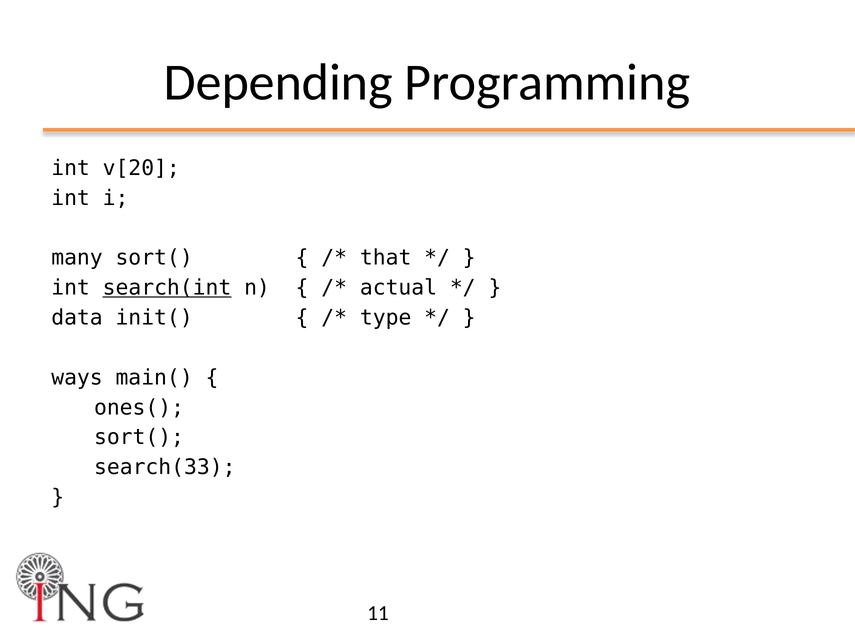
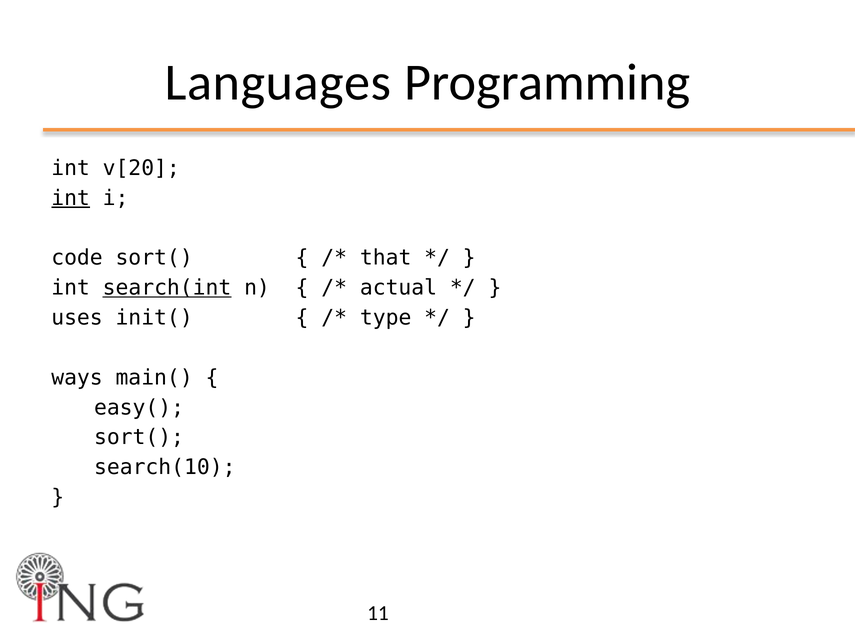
Depending: Depending -> Languages (278, 83)
int underline: none -> present (71, 198)
many: many -> code (77, 258)
data: data -> uses (77, 318)
ones(: ones( -> easy( (139, 408)
search(33: search(33 -> search(10 (165, 467)
